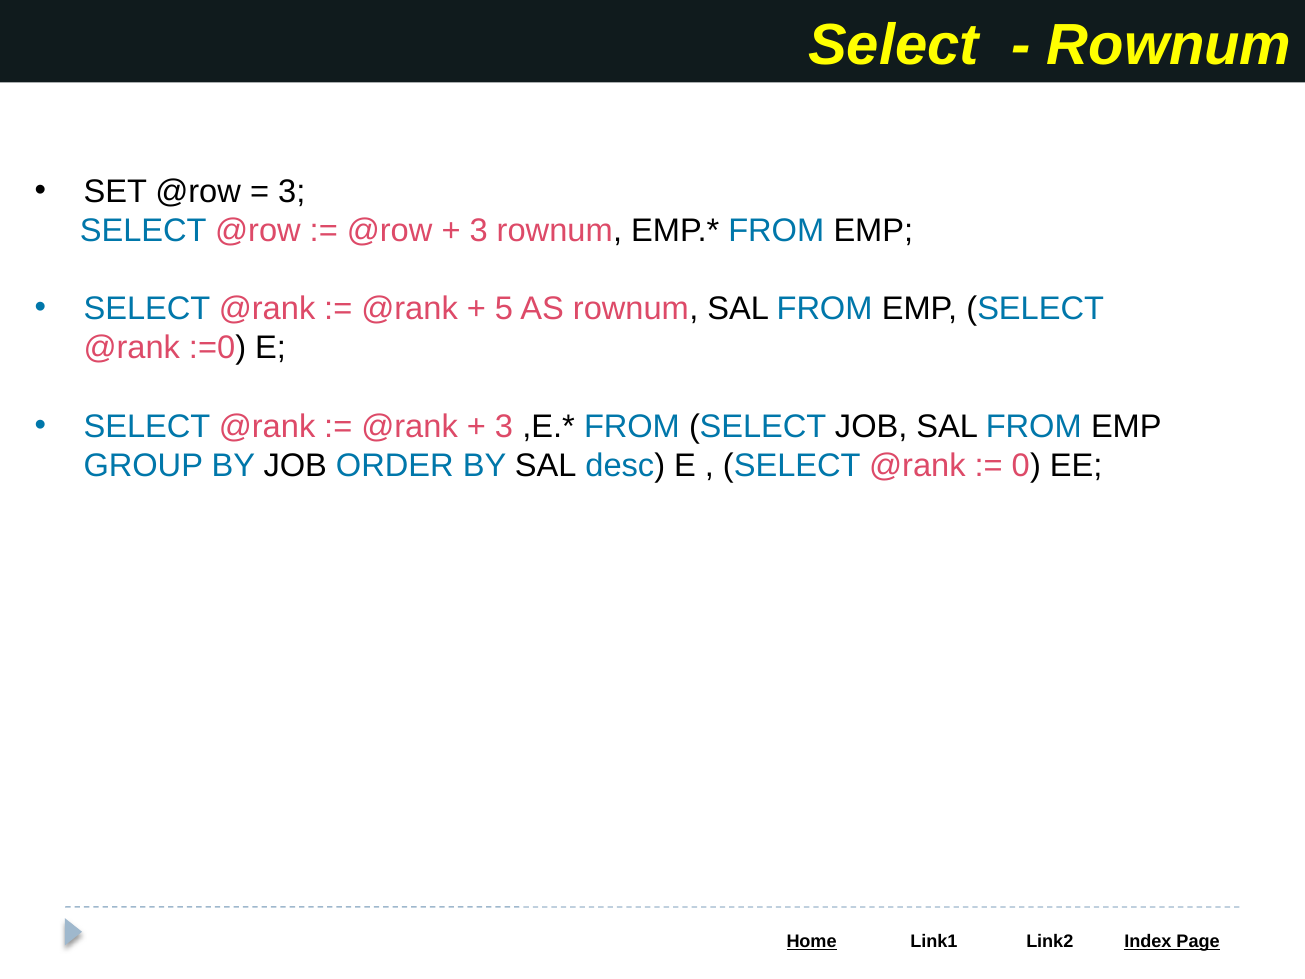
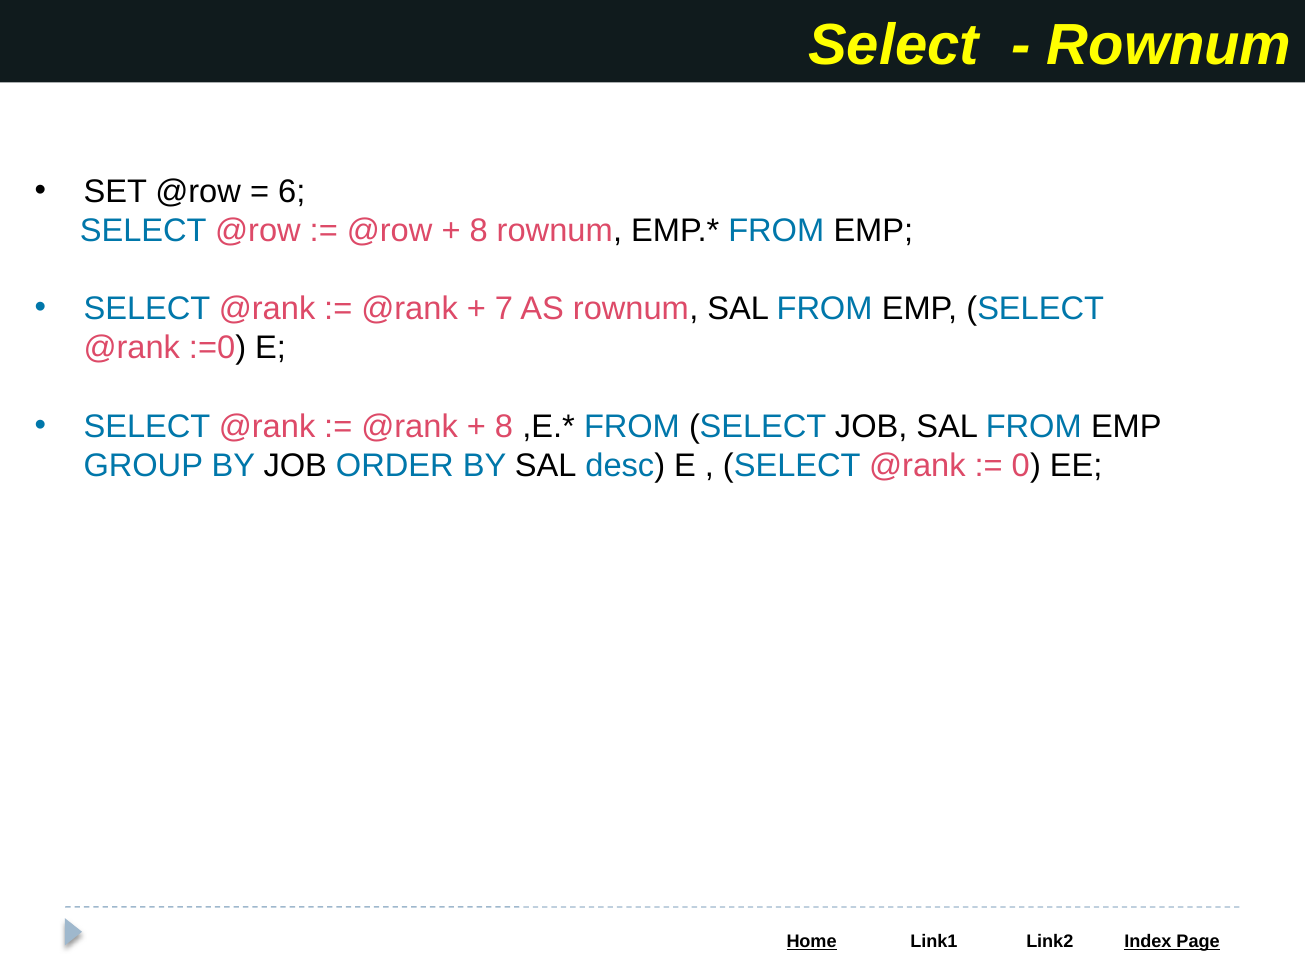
3: 3 -> 6 (292, 191)
3: 3 -> 8 (479, 231)
5: 5 -> 7 (504, 309)
3: 3 -> 8 (504, 426)
